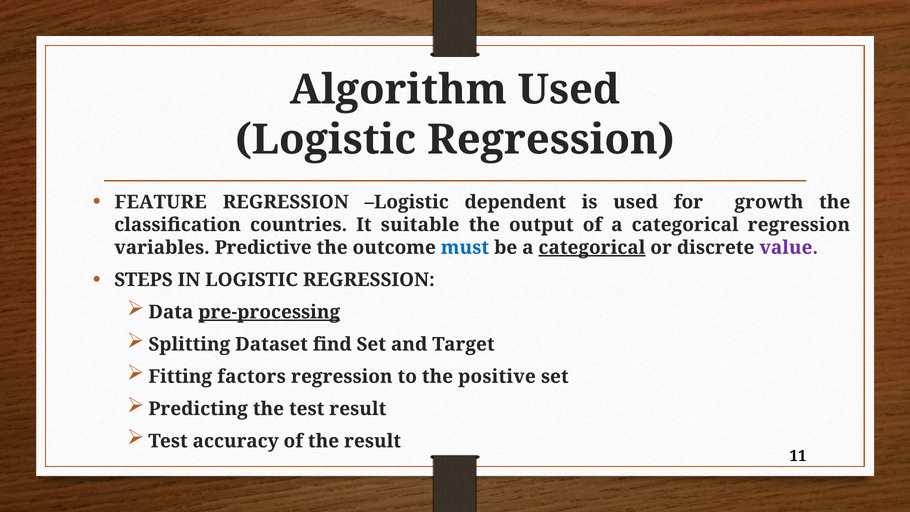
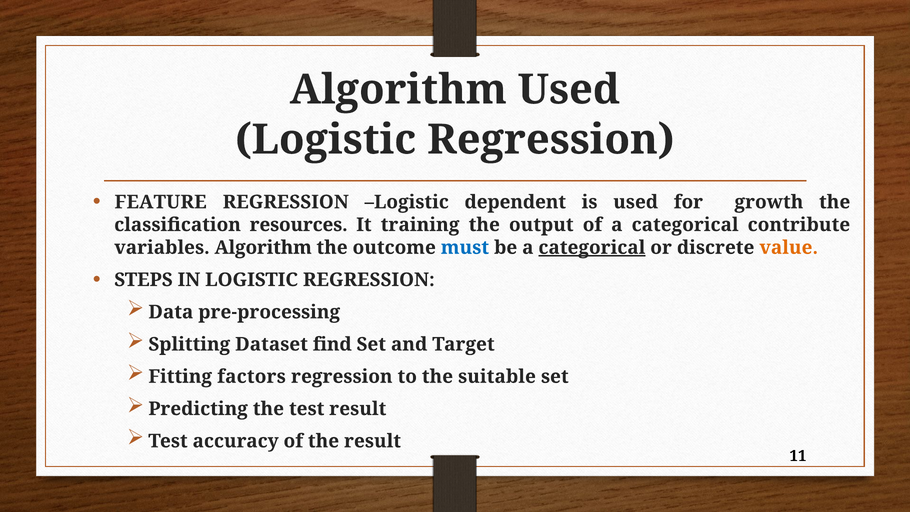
countries: countries -> resources (299, 225)
suitable: suitable -> training (420, 225)
categorical regression: regression -> contribute (799, 225)
variables Predictive: Predictive -> Algorithm (263, 248)
value colour: purple -> orange (789, 248)
pre-processing underline: present -> none (269, 312)
positive: positive -> suitable (497, 376)
